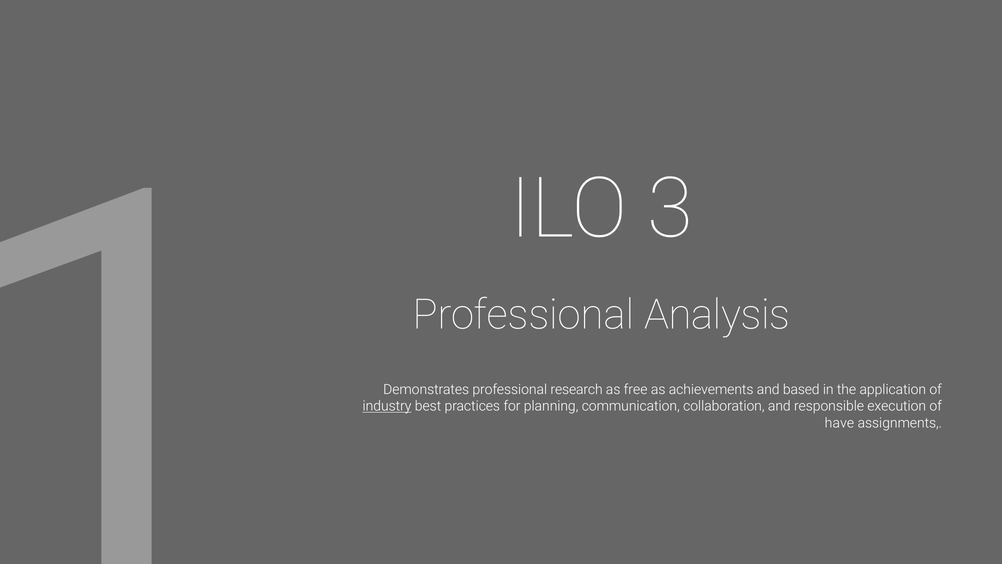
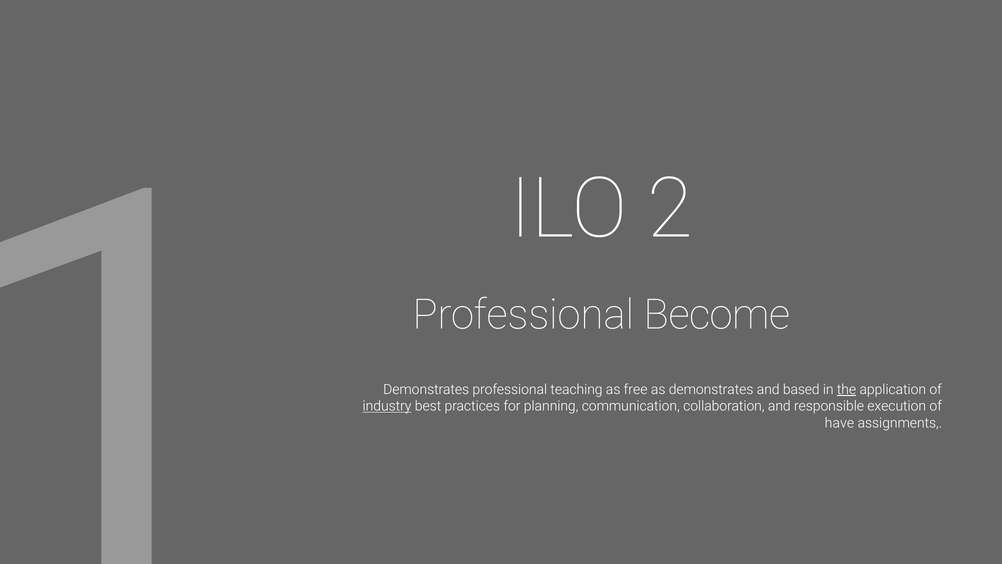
3: 3 -> 2 (670, 209)
Analysis: Analysis -> Become (717, 315)
research: research -> teaching (577, 389)
as achievements: achievements -> demonstrates (711, 389)
the underline: none -> present (847, 389)
